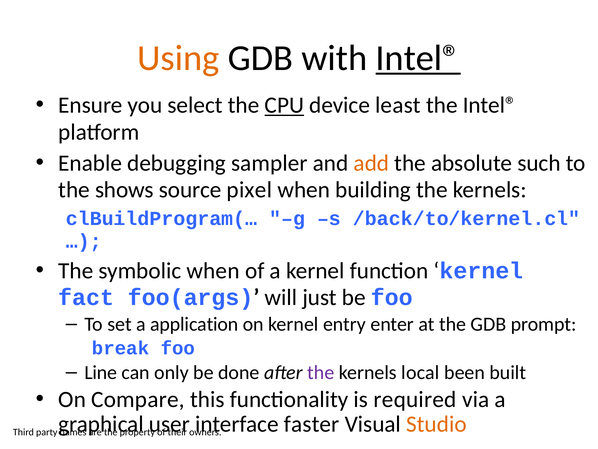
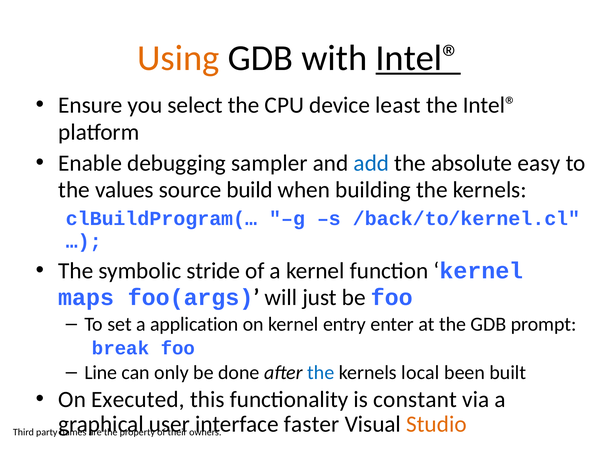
CPU underline: present -> none (284, 105)
add colour: orange -> blue (371, 163)
such: such -> easy (539, 163)
shows: shows -> values (124, 190)
pixel: pixel -> build (250, 190)
symbolic when: when -> stride (213, 270)
fact: fact -> maps (86, 297)
the colour: purple -> blue (321, 372)
Compare: Compare -> Executed (138, 399)
required: required -> constant (415, 399)
